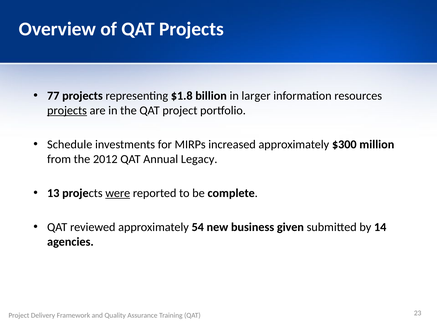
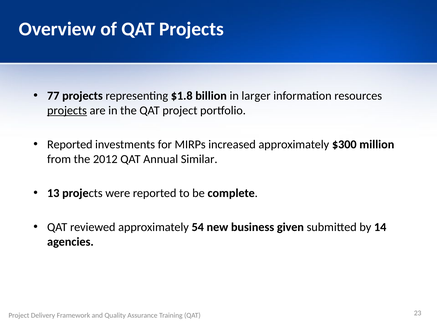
Schedule: Schedule -> Reported (70, 144)
Legacy: Legacy -> Similar (199, 159)
were underline: present -> none (118, 193)
